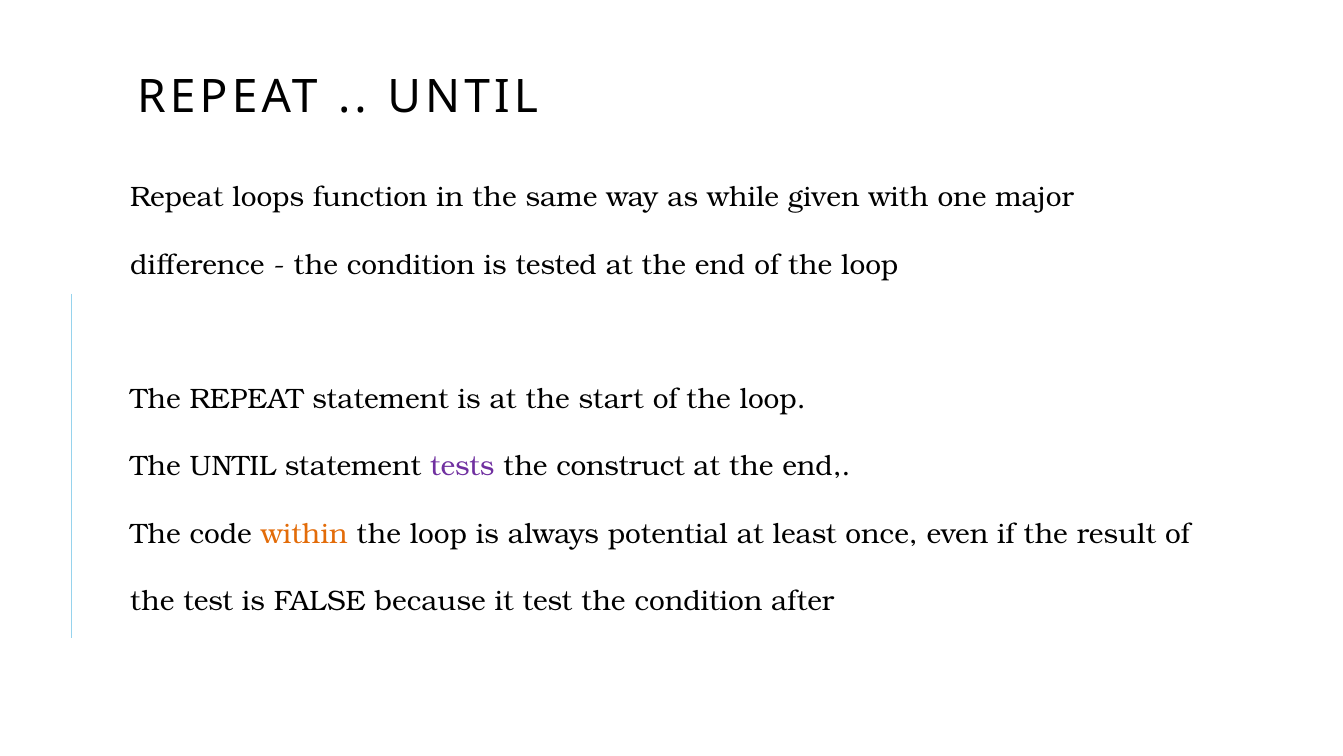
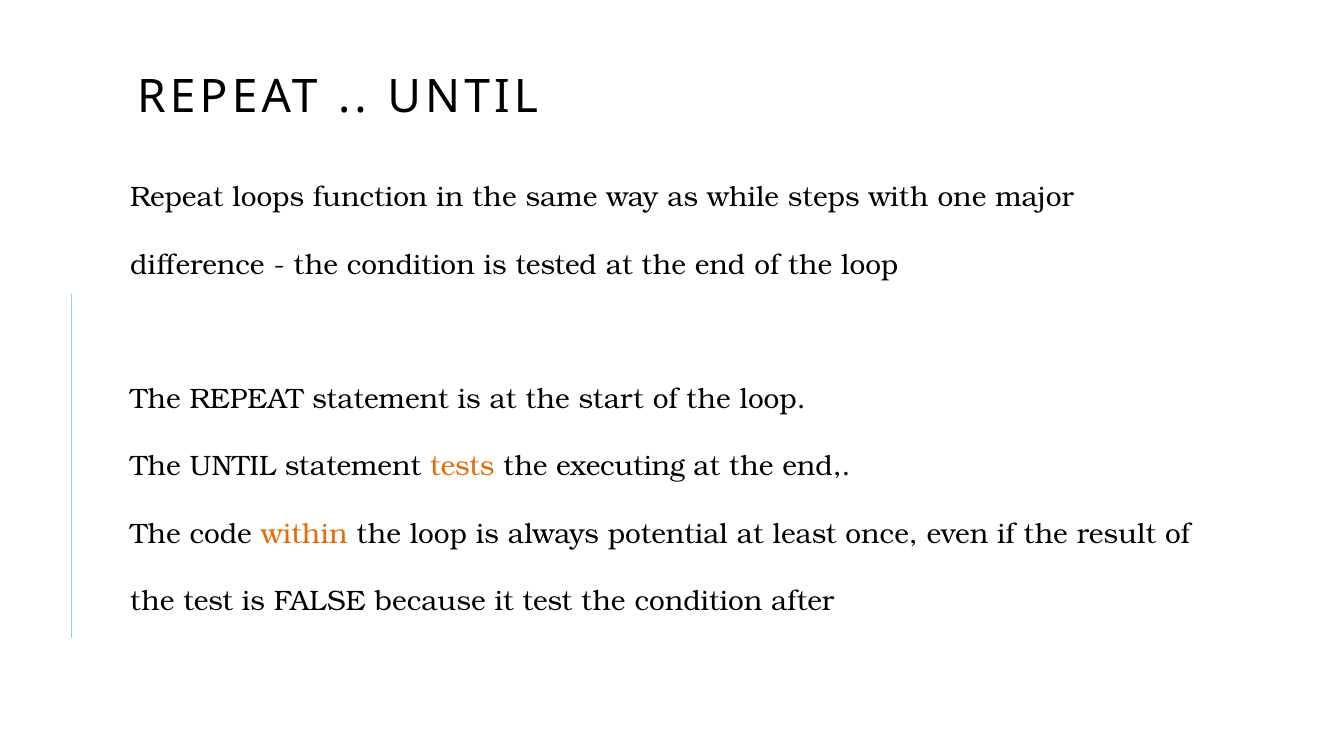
given: given -> steps (824, 198)
tests colour: purple -> orange (462, 466)
construct: construct -> executing (621, 466)
